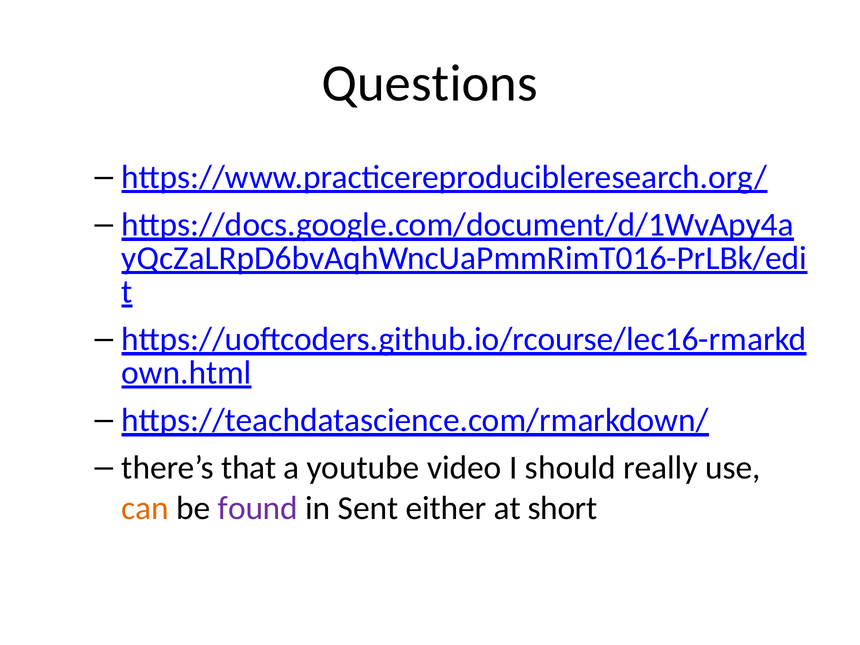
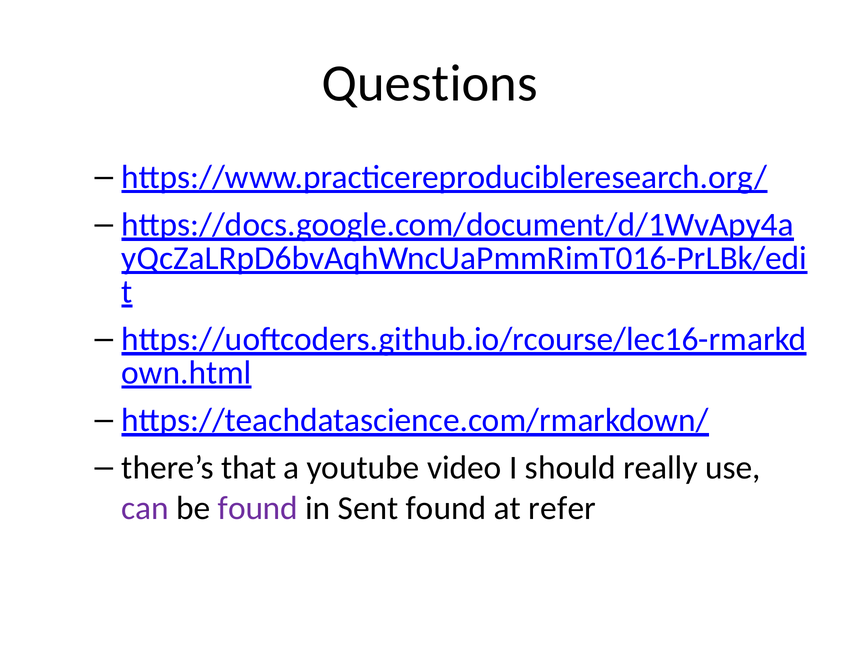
can colour: orange -> purple (145, 508)
Sent either: either -> found (446, 508)
short: short -> refer (562, 508)
